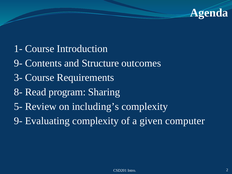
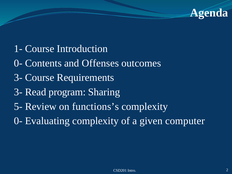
9-: 9- -> 0- (18, 63)
Structure: Structure -> Offenses (100, 63)
8-: 8- -> 3- (18, 92)
including’s: including’s -> functions’s (95, 106)
9-: 9- -> 0- (18, 121)
